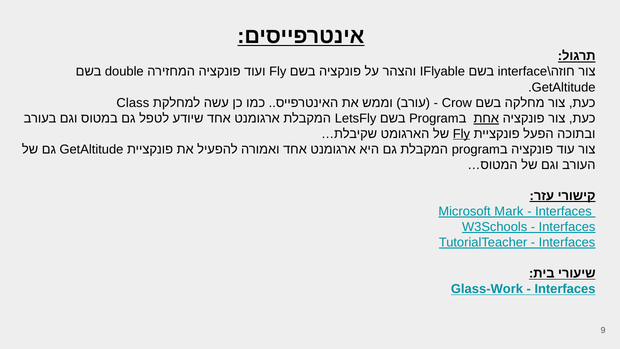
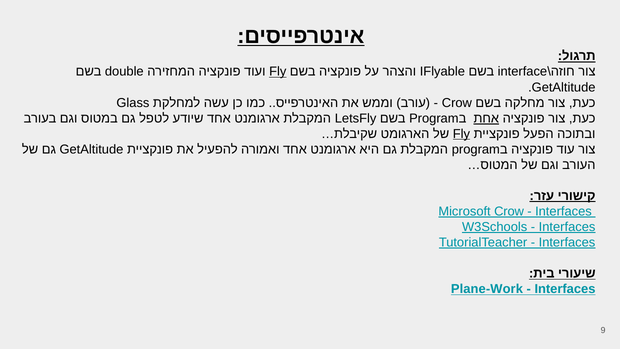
Fly underline: none -> present (278, 72)
Class: Class -> Glass (133, 103)
Microsoft Mark: Mark -> Crow (509, 211)
Glass-Work: Glass-Work -> Plane-Work (487, 289)
